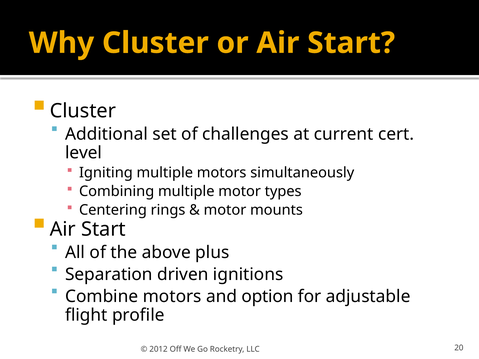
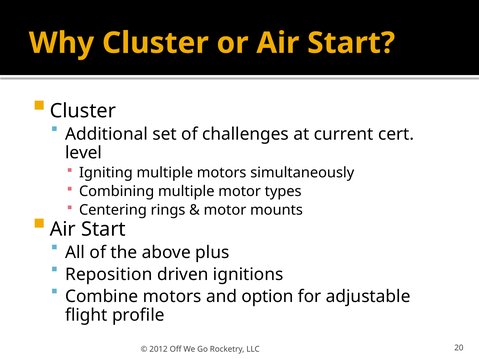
Separation: Separation -> Reposition (109, 275)
